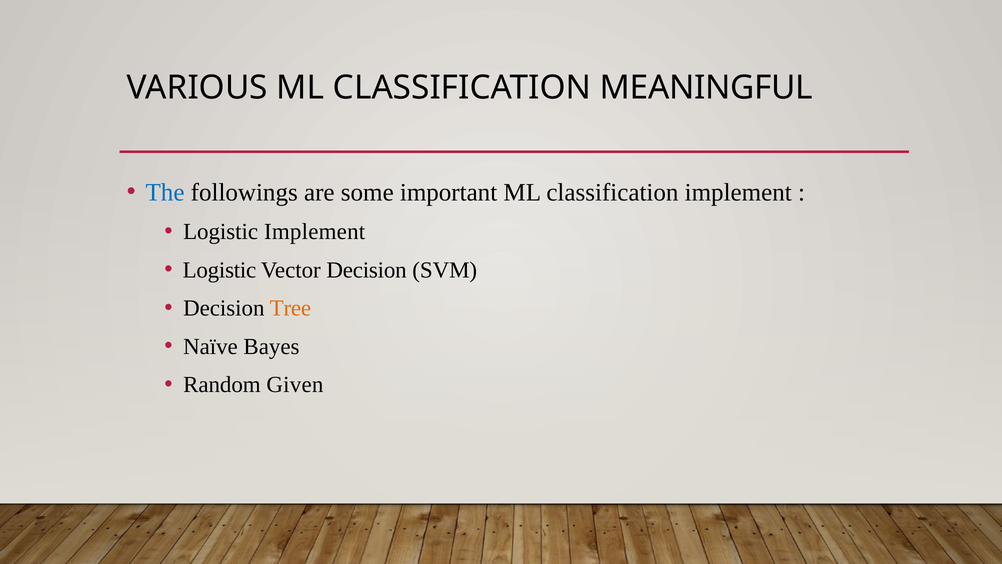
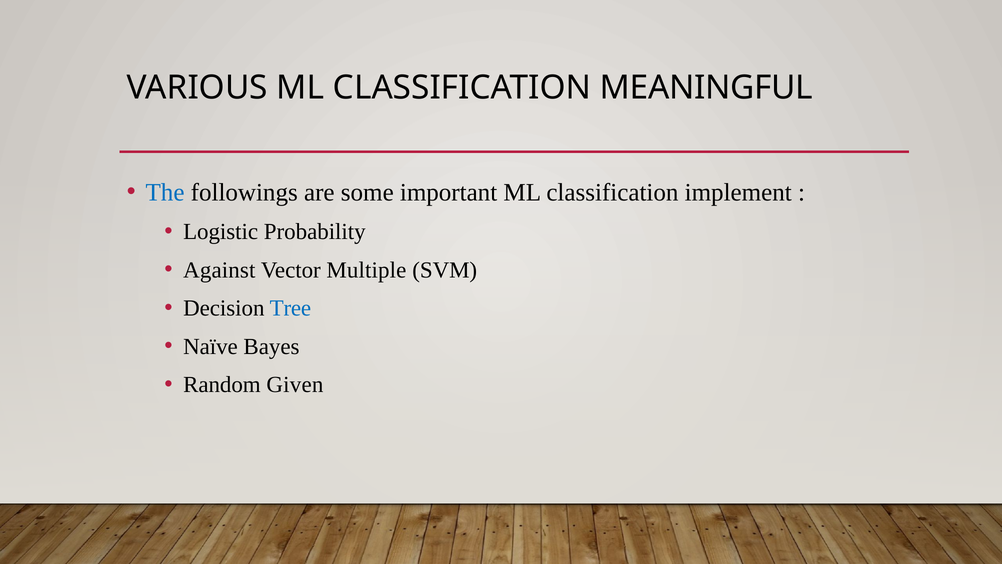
Logistic Implement: Implement -> Probability (315, 232)
Logistic: Logistic -> Against (219, 270)
Vector Decision: Decision -> Multiple (366, 270)
Tree colour: orange -> blue (290, 308)
